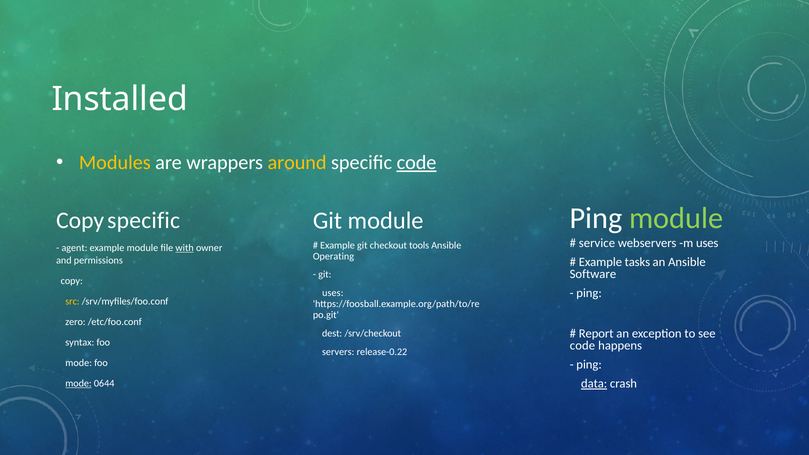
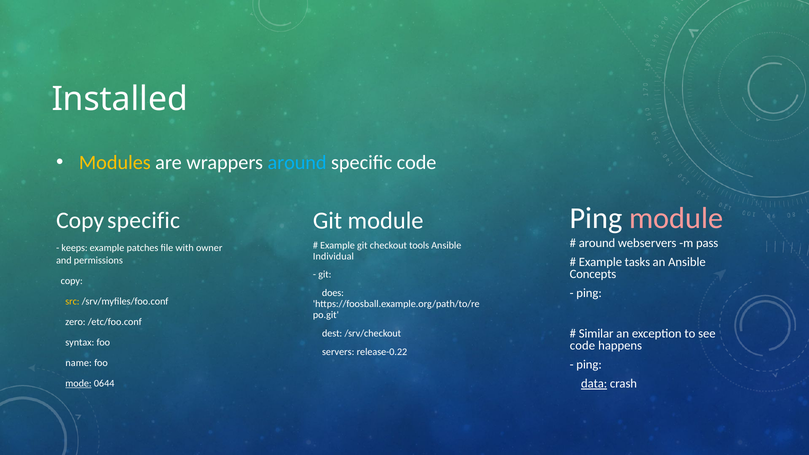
around colour: yellow -> light blue (297, 163)
code underline: present -> none (417, 163)
module colour: light green -> pink (676, 218)
service: service -> around (597, 243)
m uses: uses -> pass (707, 243)
agent: agent -> keeps (75, 248)
example module: module -> patches (143, 248)
with underline: present -> none (185, 248)
Operating: Operating -> Individual (333, 256)
Software: Software -> Concepts (593, 274)
uses: uses -> does (333, 293)
Report: Report -> Similar (596, 334)
mode: mode -> name (79, 363)
